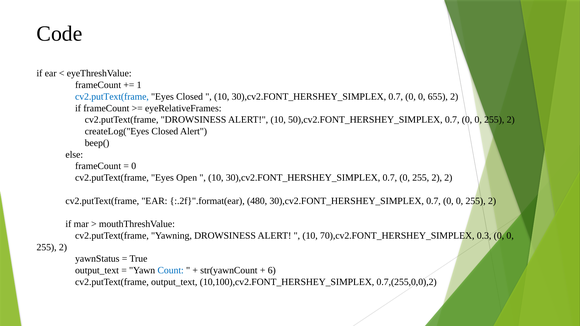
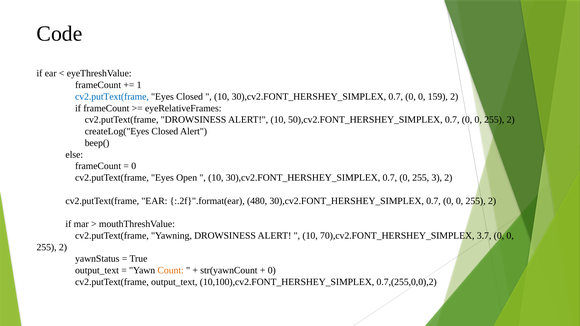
655: 655 -> 159 (438, 97)
0.7 0 255 2: 2 -> 3 (437, 178)
0.3: 0.3 -> 3.7 (484, 236)
Count colour: blue -> orange (171, 271)
6: 6 -> 0 (272, 271)
